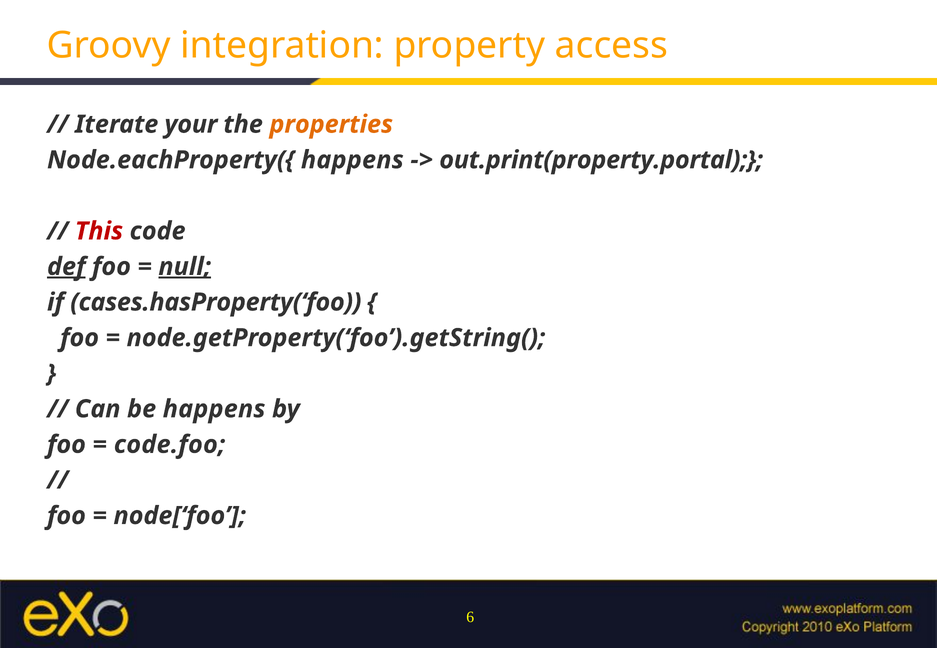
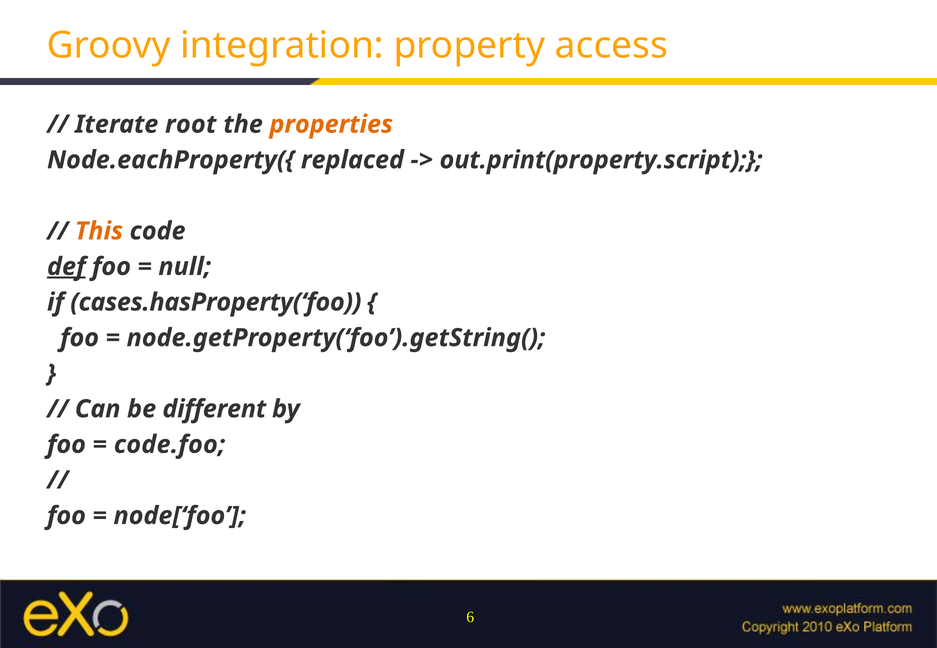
your: your -> root (191, 125)
Node.eachProperty({ happens: happens -> replaced (352, 160)
out.print(property.portal: out.print(property.portal -> out.print(property.script (601, 160)
This colour: red -> orange (99, 231)
null underline: present -> none (185, 267)
be happens: happens -> different (214, 409)
